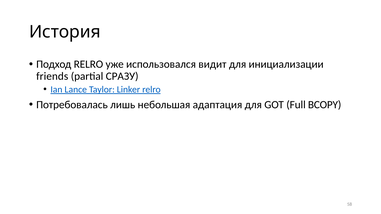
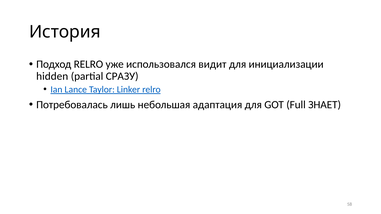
friends: friends -> hidden (52, 76)
BCOPY: BCOPY -> ЗНАЕТ (325, 105)
